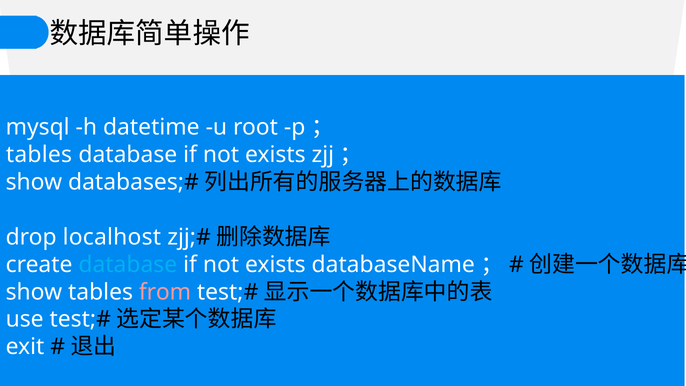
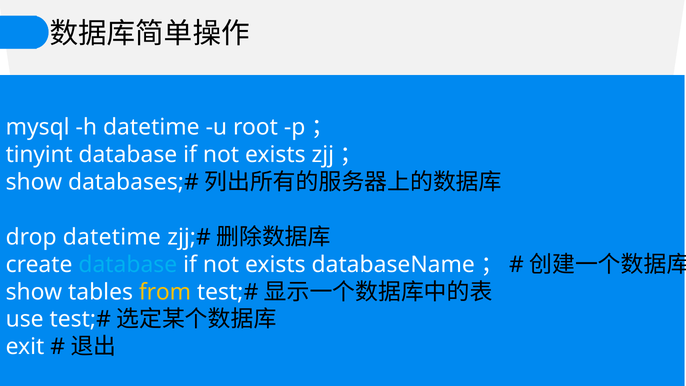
tables: tables -> tinyint (39, 155)
drop localhost: localhost -> datetime (112, 237)
from colour: pink -> yellow (165, 292)
